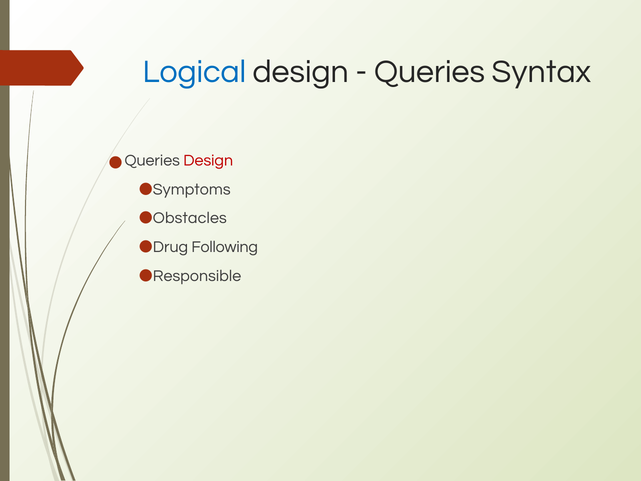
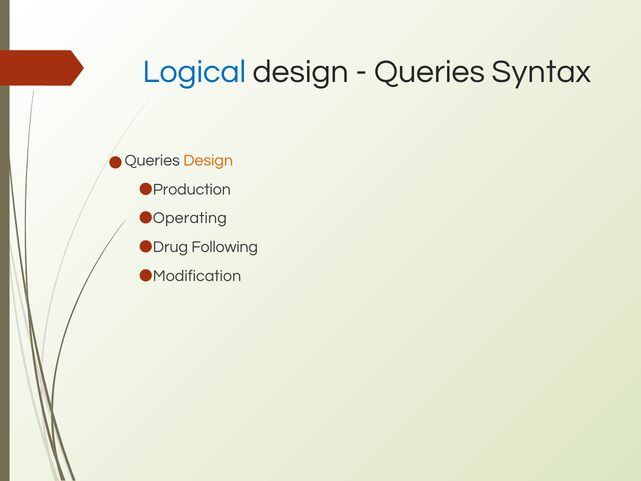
Design colour: red -> orange (208, 160)
Symptoms: Symptoms -> Production (192, 189)
Obstacles: Obstacles -> Operating (190, 218)
Responsible: Responsible -> Modification (197, 276)
